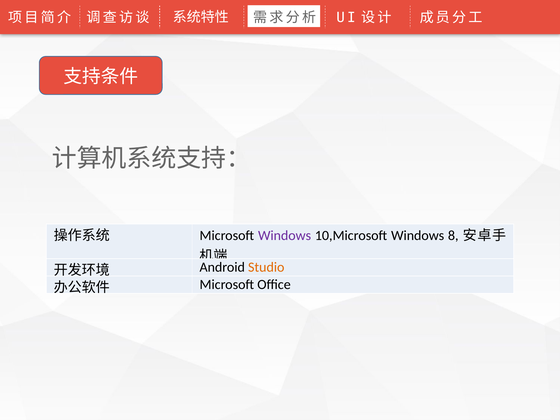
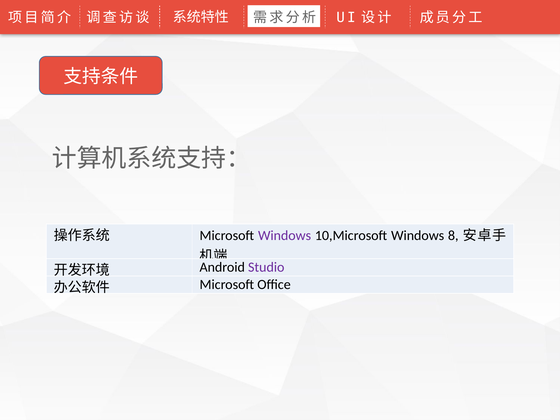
Studio colour: orange -> purple (266, 267)
